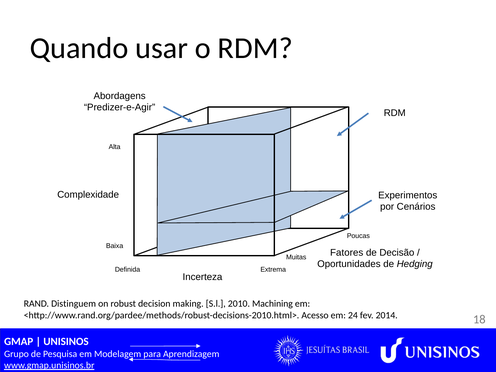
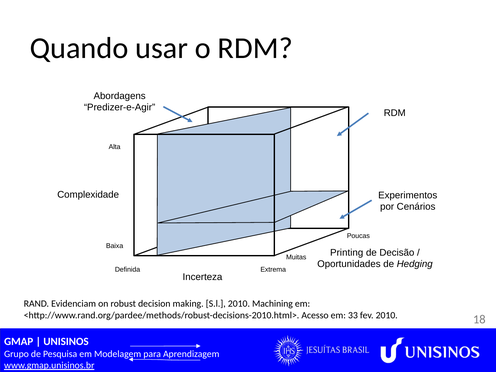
Fatores: Fatores -> Printing (347, 253)
Distinguem: Distinguem -> Evidenciam (74, 304)
24: 24 -> 33 (353, 315)
fev 2014: 2014 -> 2010 (387, 315)
